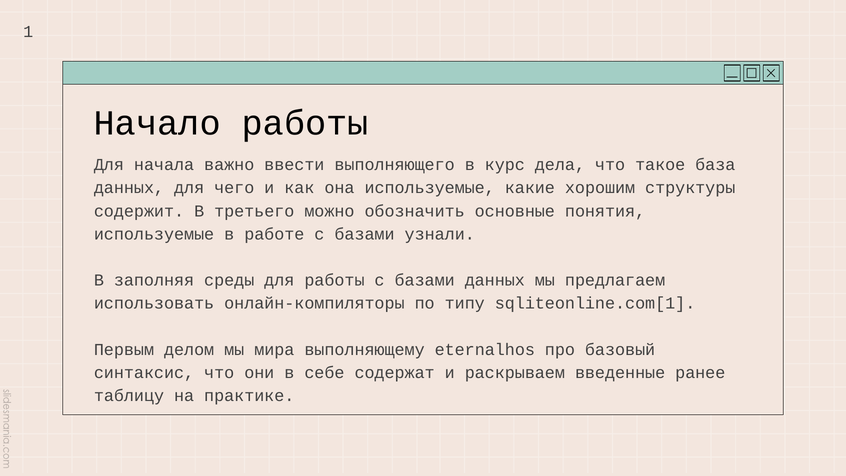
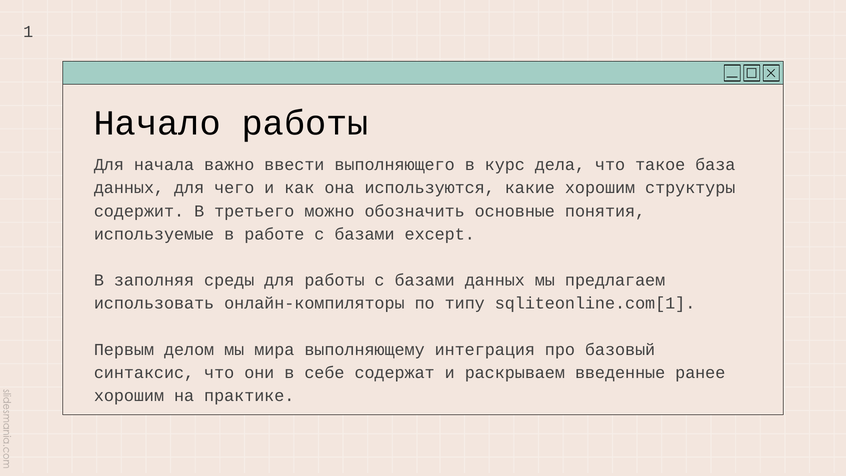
она используемые: используемые -> используются (430, 188)
узнали: узнали -> except (440, 234)
eternalhos: eternalhos -> интеграция (485, 349)
таблицу: таблицу -> хорошим (129, 396)
